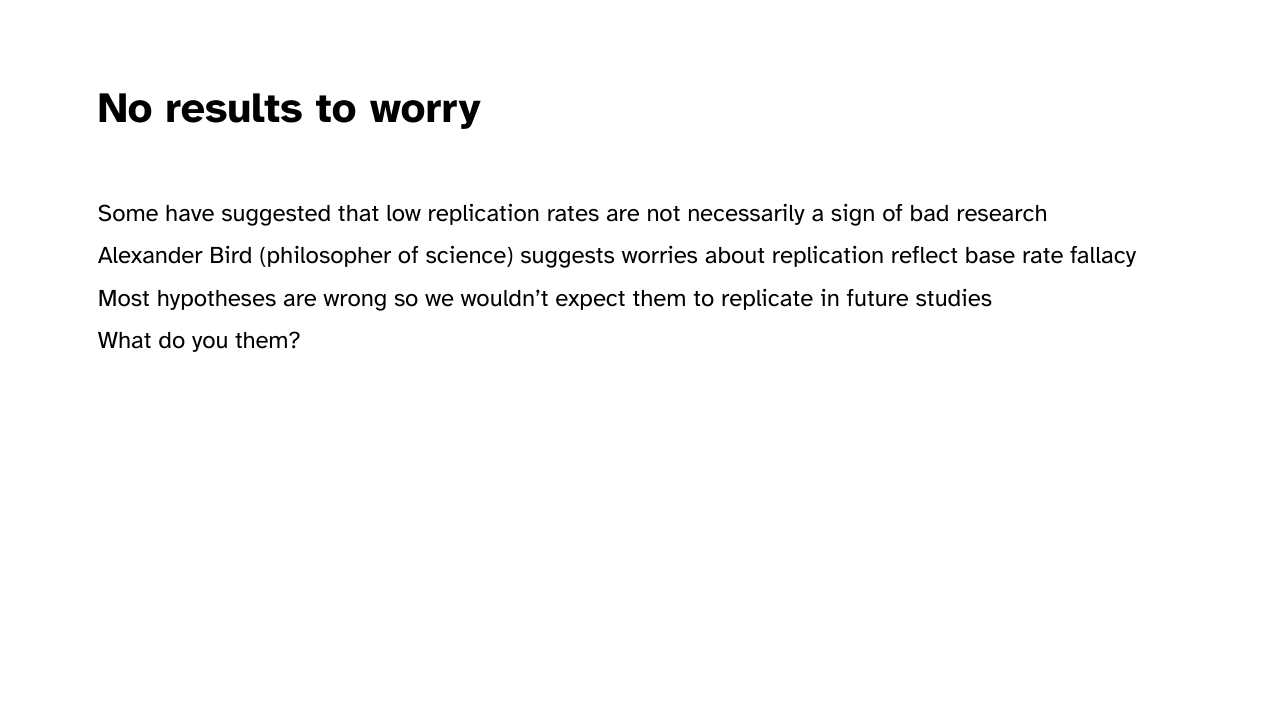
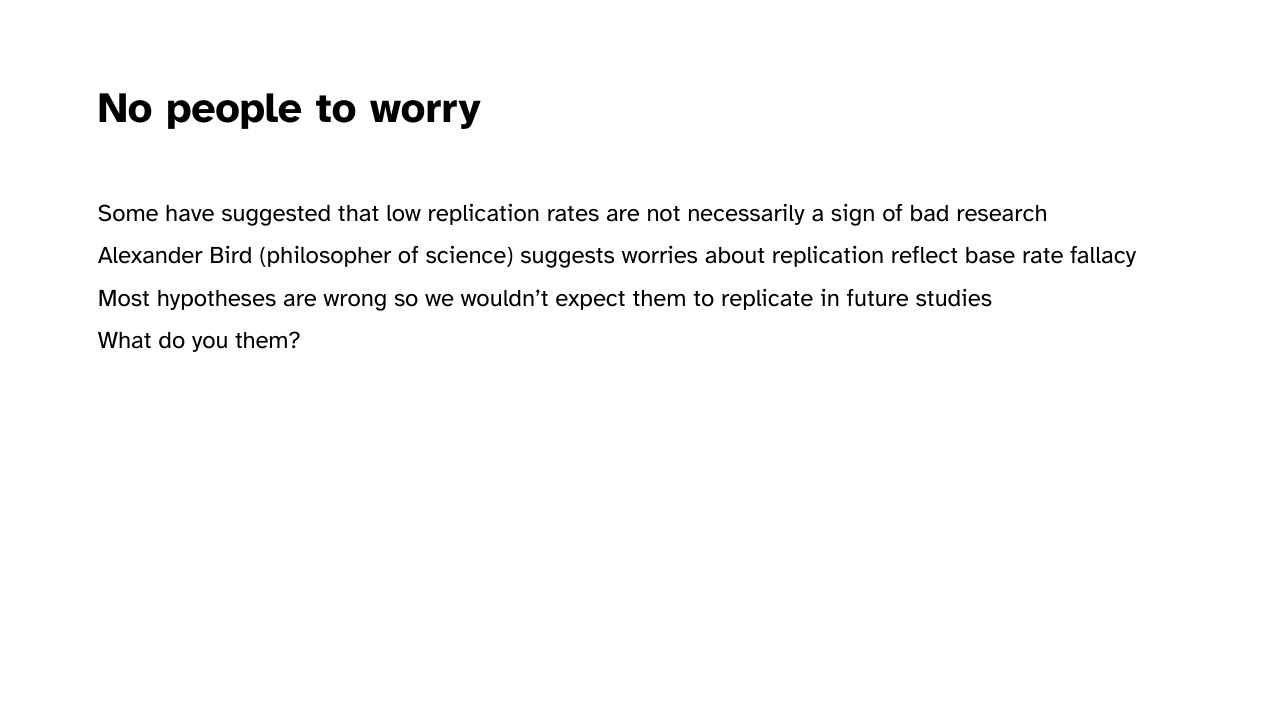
results: results -> people (234, 108)
